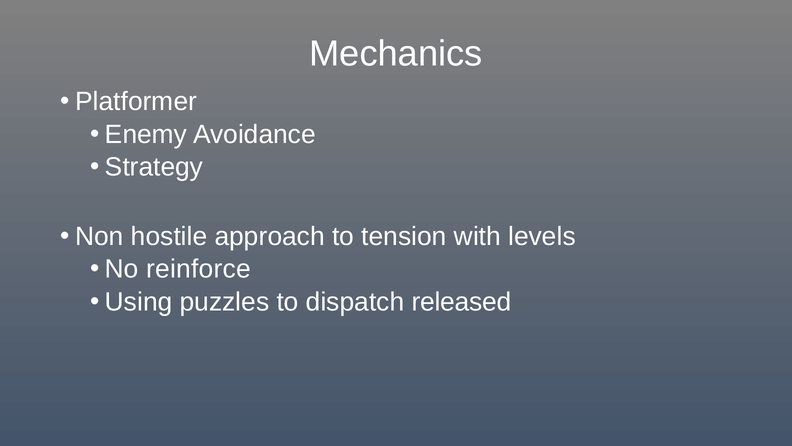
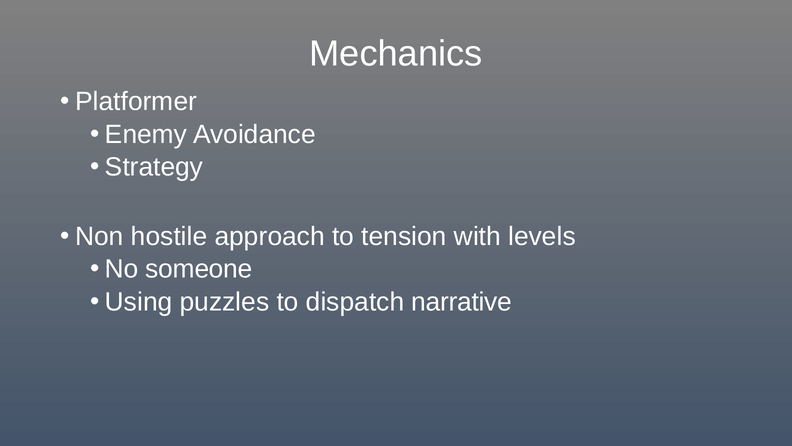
reinforce: reinforce -> someone (199, 269)
released: released -> narrative (462, 301)
